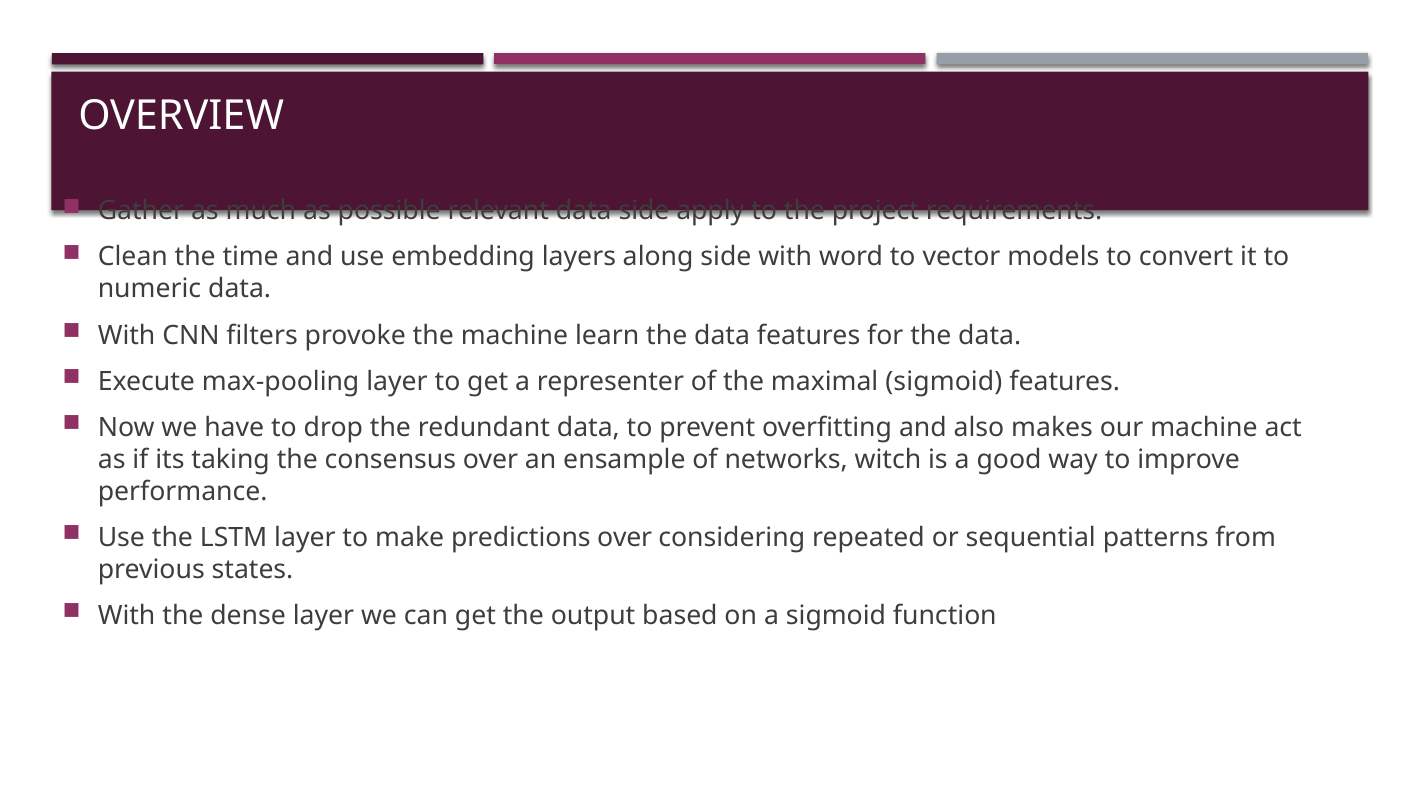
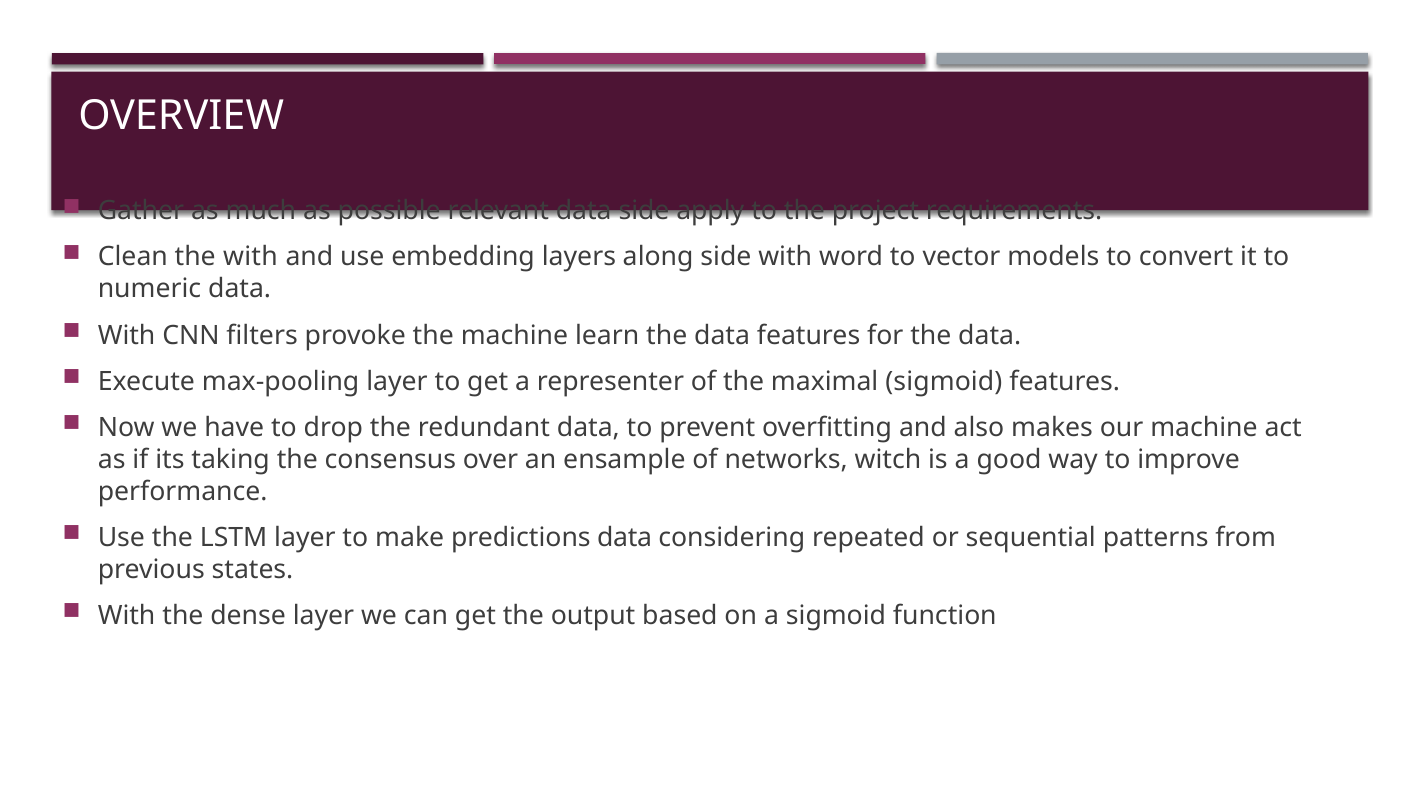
the time: time -> with (250, 257)
predictions over: over -> data (625, 538)
